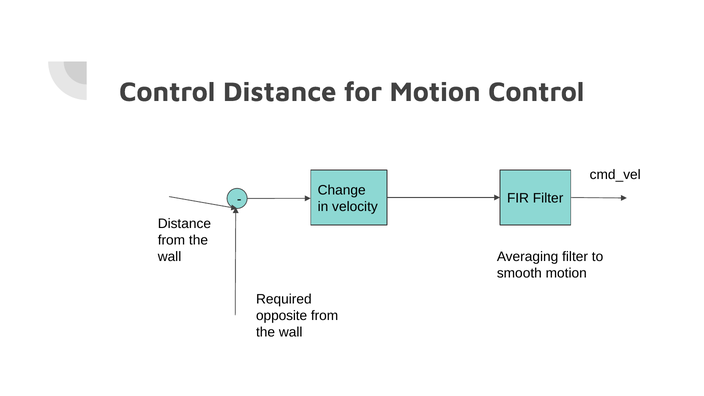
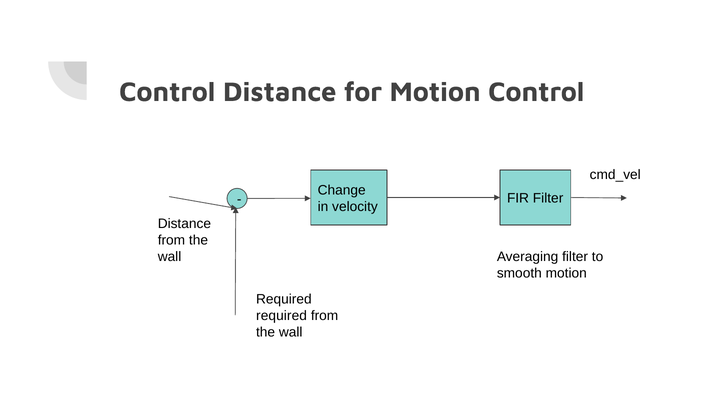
opposite: opposite -> required (282, 316)
